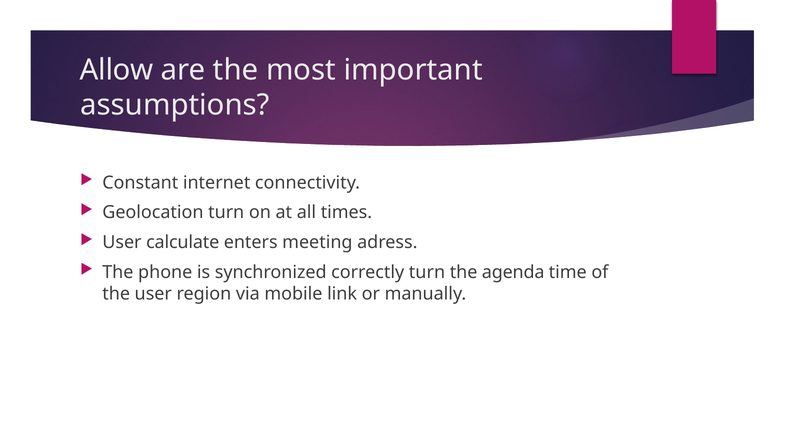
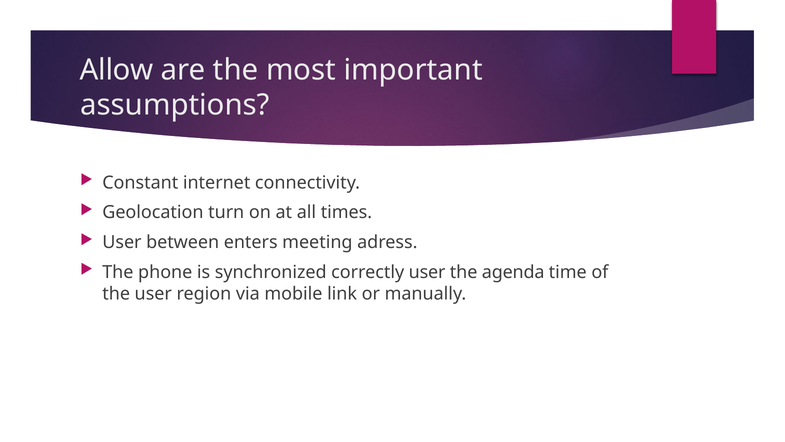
calculate: calculate -> between (183, 242)
correctly turn: turn -> user (427, 272)
